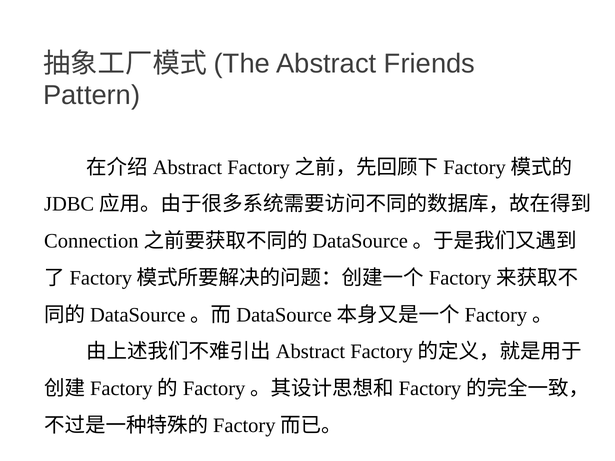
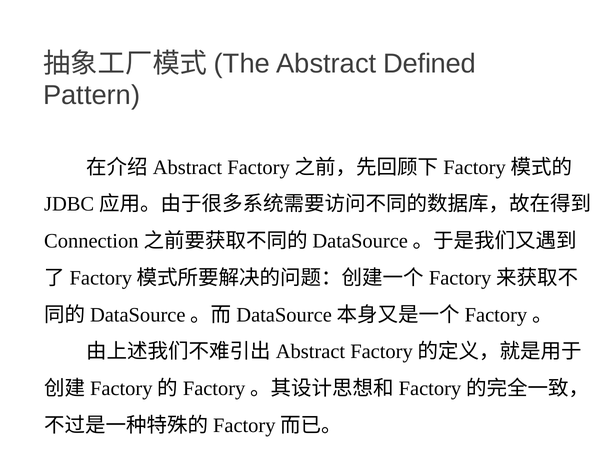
Friends: Friends -> Defined (430, 64)
